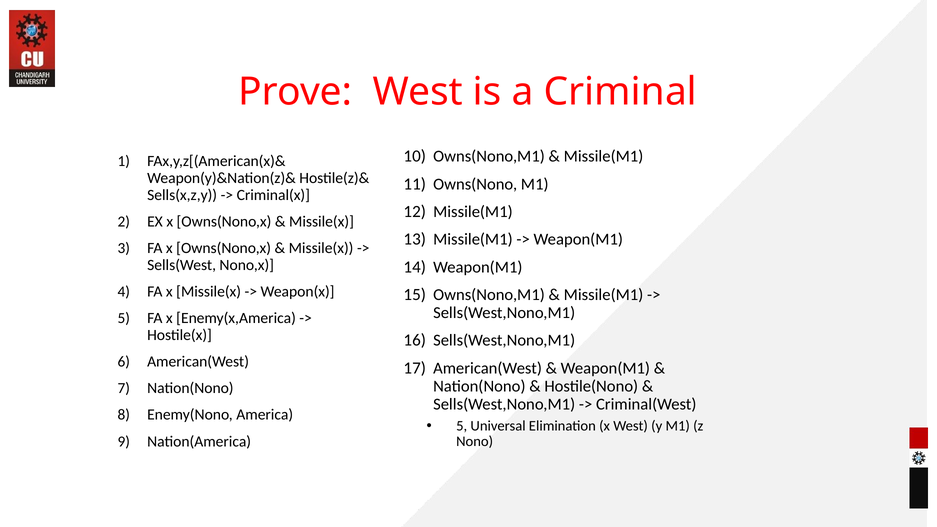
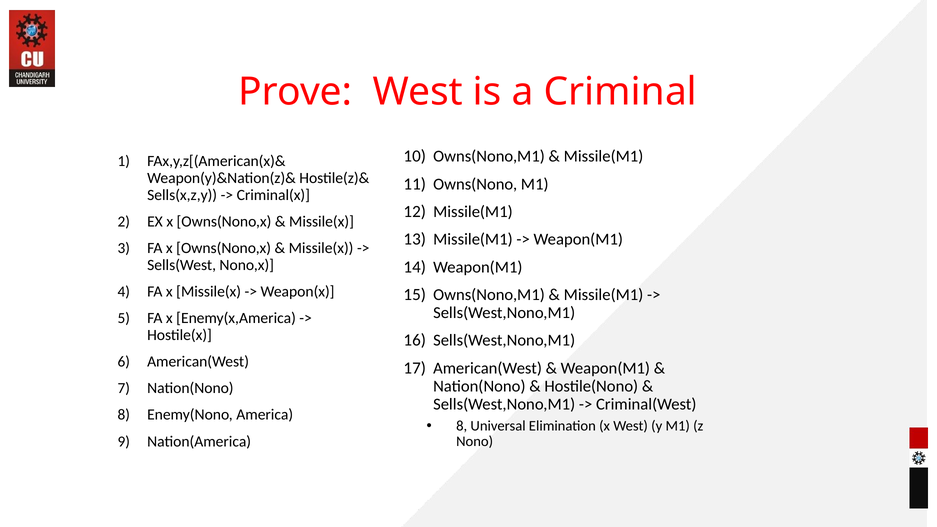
5: 5 -> 8 (462, 426)
